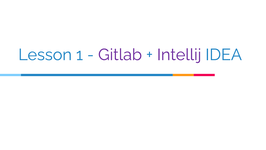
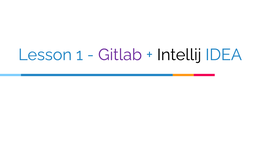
Intellij colour: purple -> black (179, 55)
